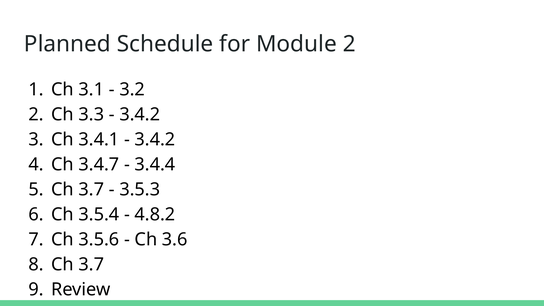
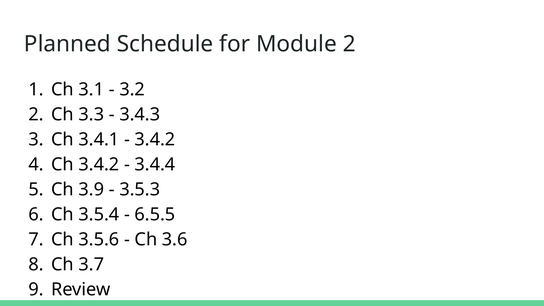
3.4.2: 3.4.2 -> 3.4.3 (140, 114)
Ch 3.4.7: 3.4.7 -> 3.4.2 (99, 164)
3.7: 3.7 -> 3.9 (91, 189)
4.8.2: 4.8.2 -> 6.5.5 (155, 214)
